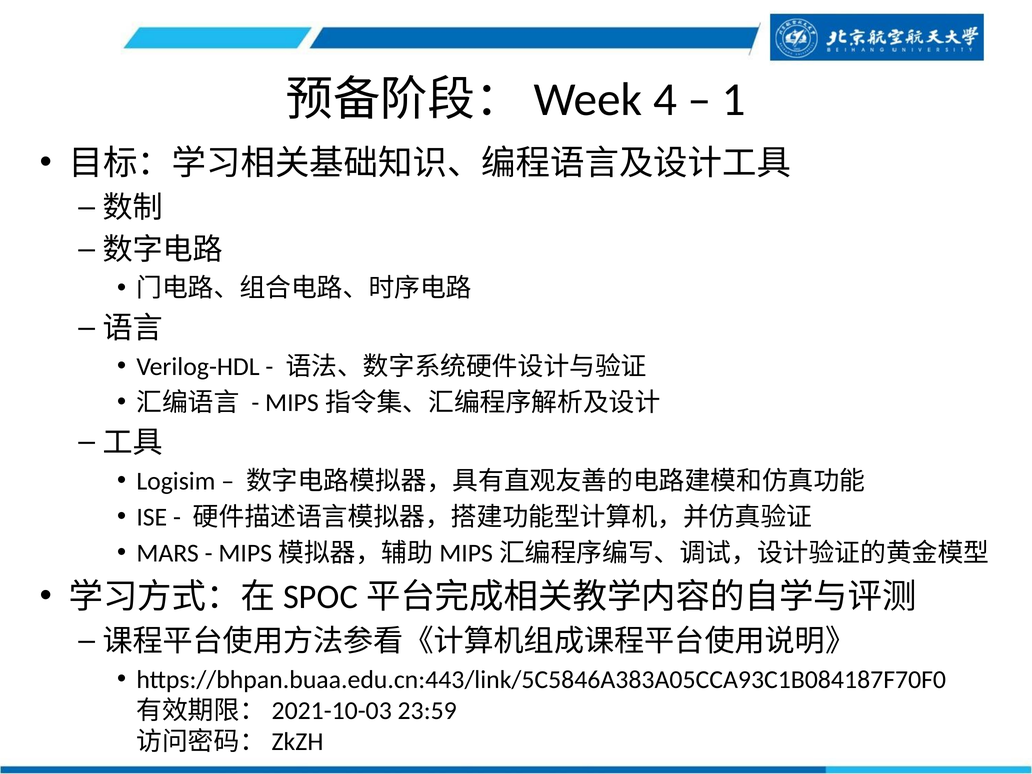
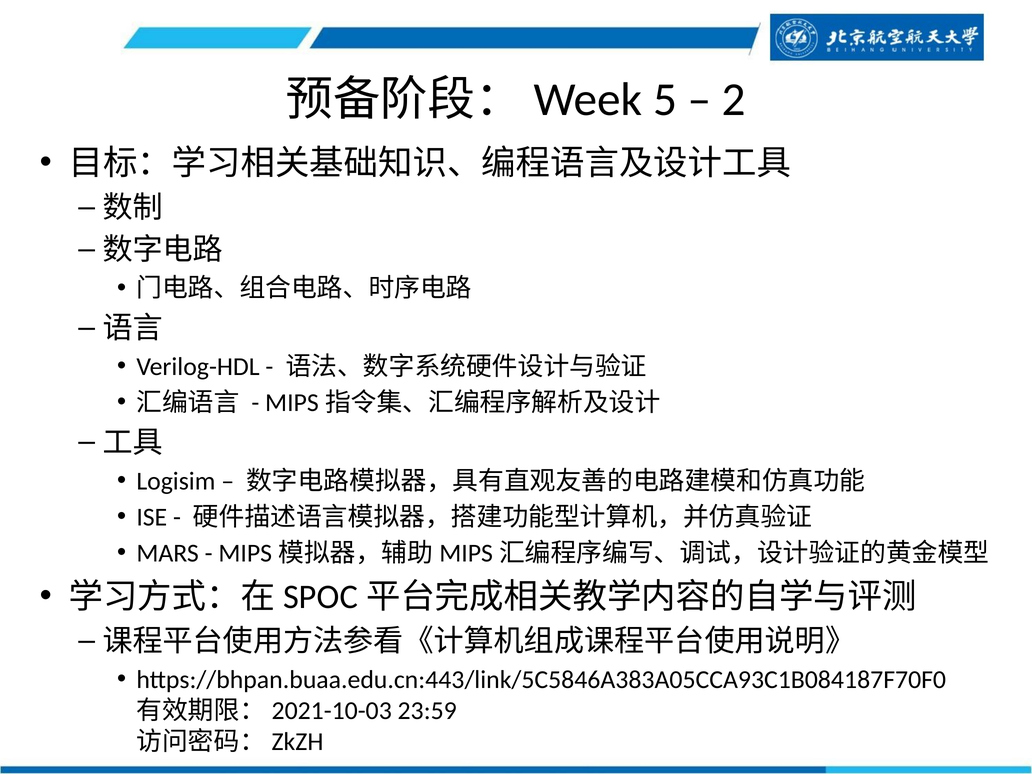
4: 4 -> 5 (665, 100)
1: 1 -> 2 (734, 100)
